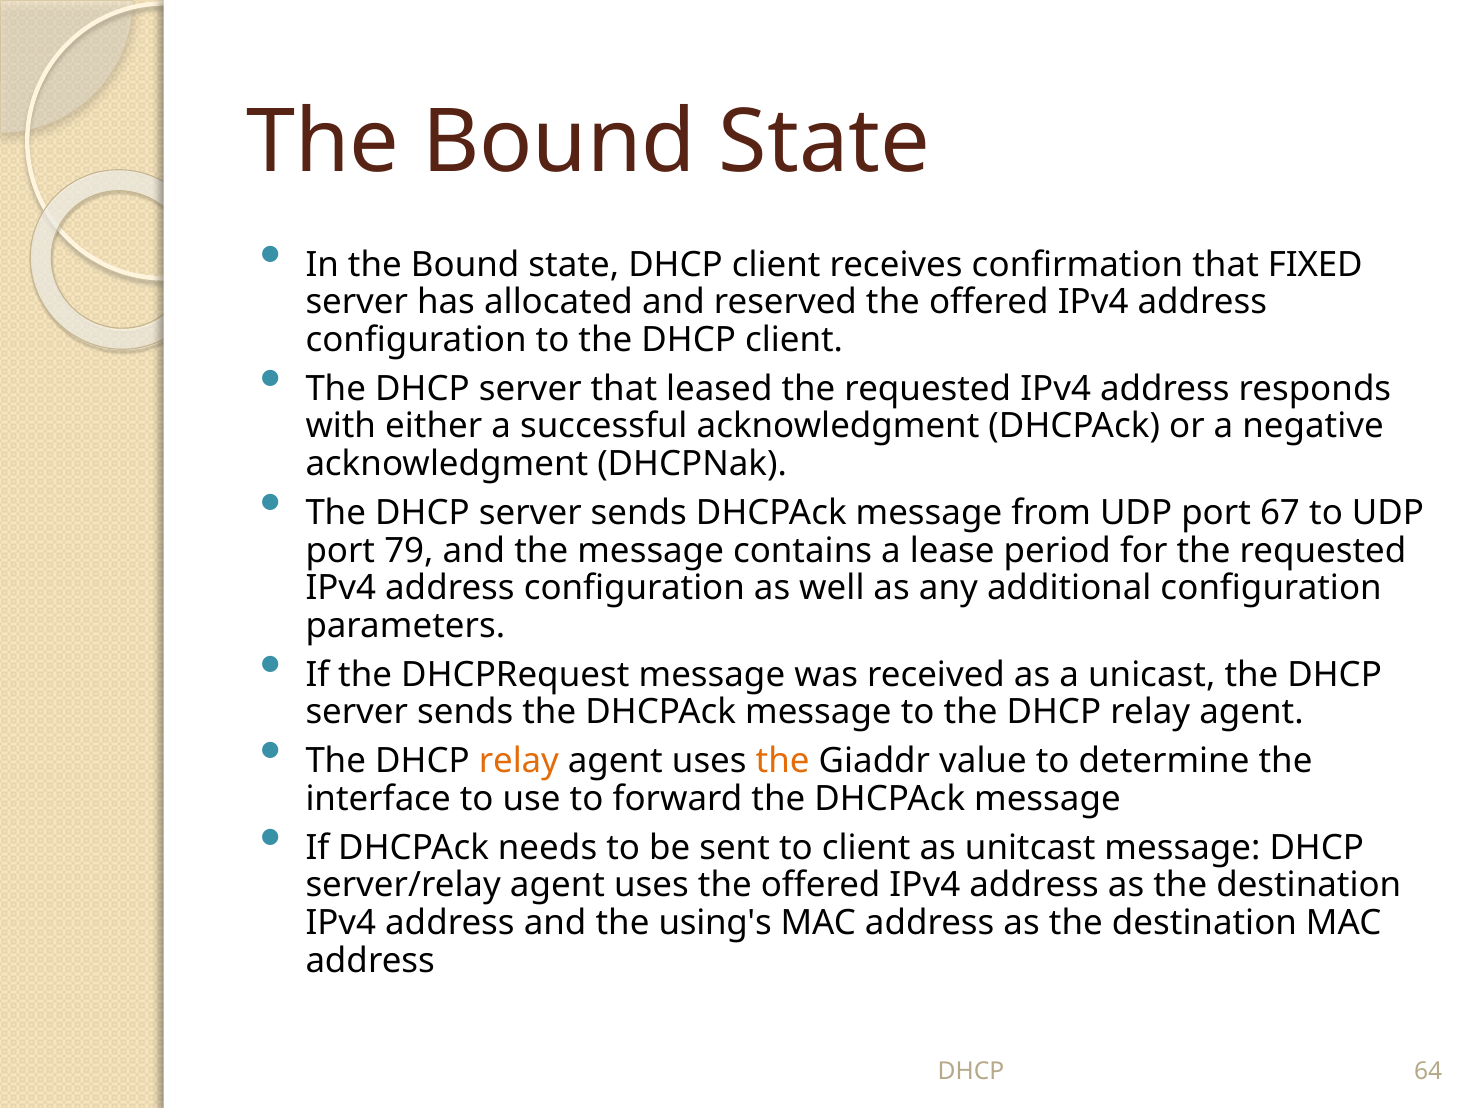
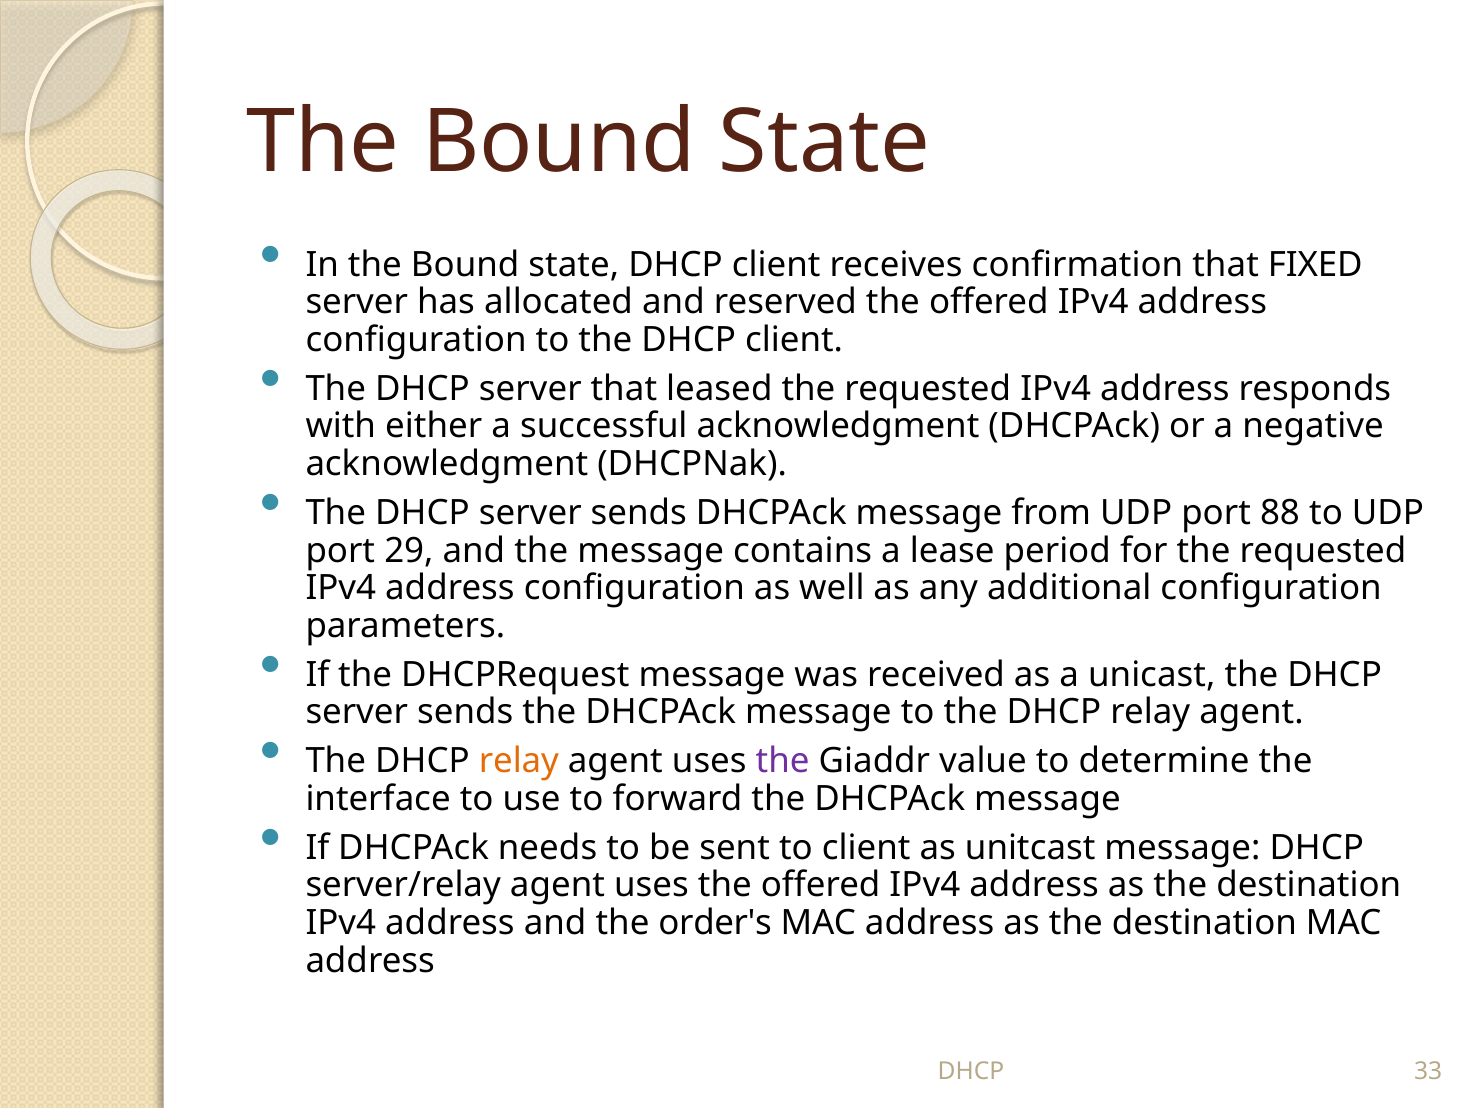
67: 67 -> 88 (1280, 513)
79: 79 -> 29 (409, 550)
the colour: orange -> purple (783, 761)
using's: using's -> order's (715, 923)
64: 64 -> 33 (1428, 1071)
